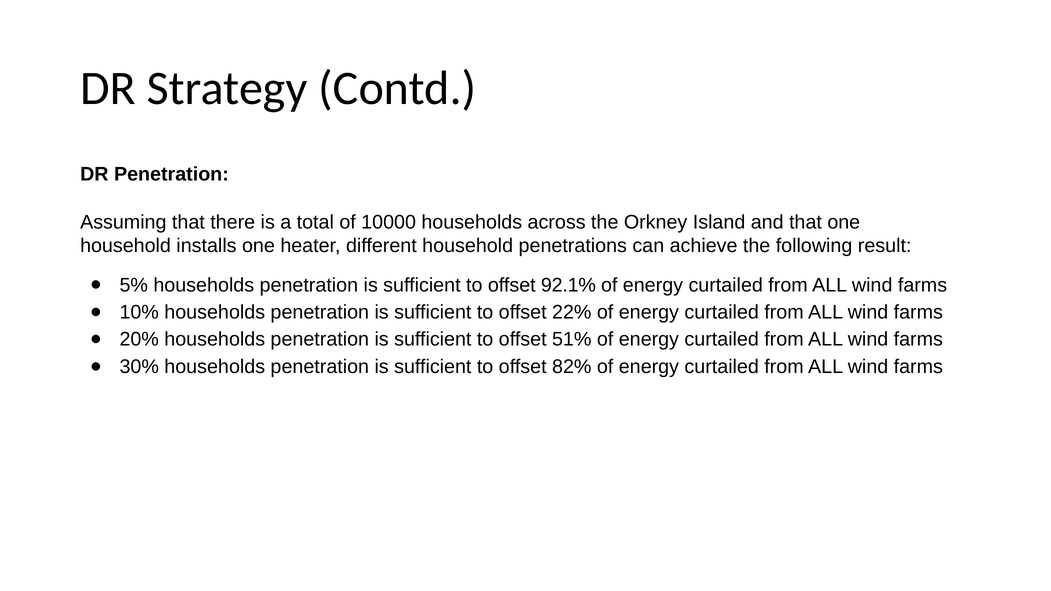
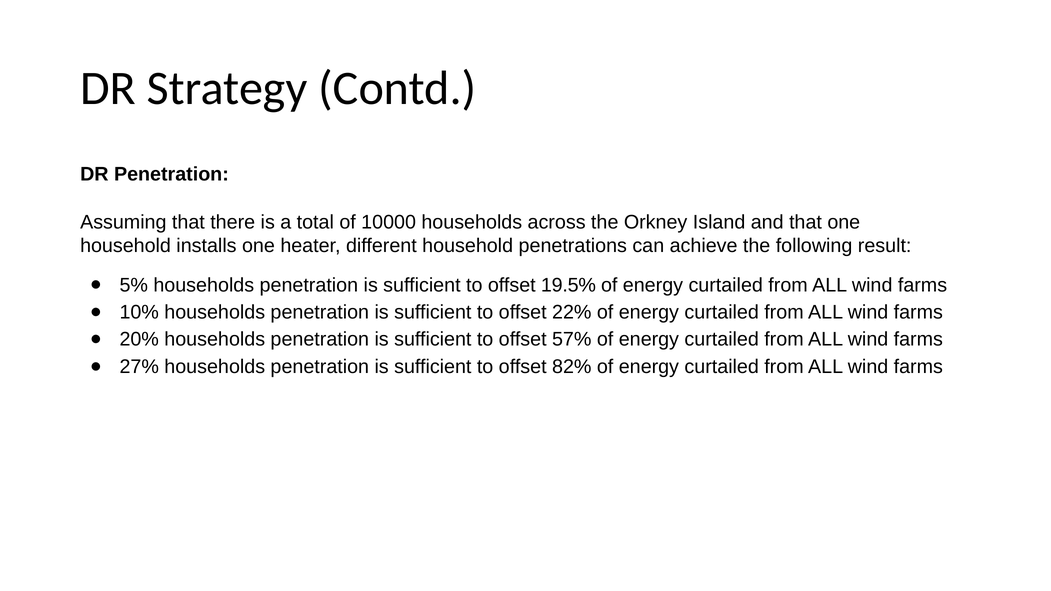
92.1%: 92.1% -> 19.5% (568, 285)
51%: 51% -> 57% (572, 339)
30%: 30% -> 27% (139, 367)
